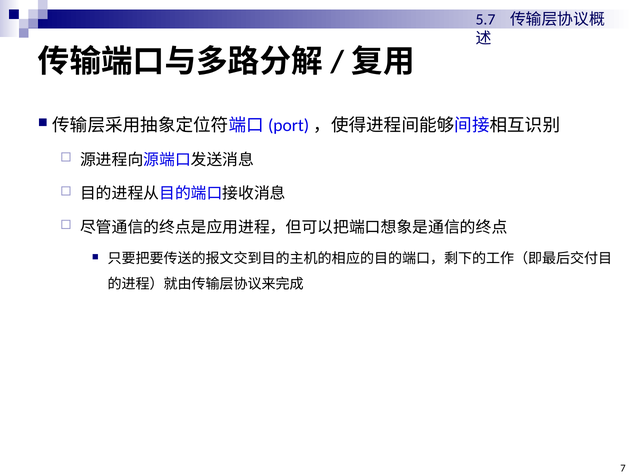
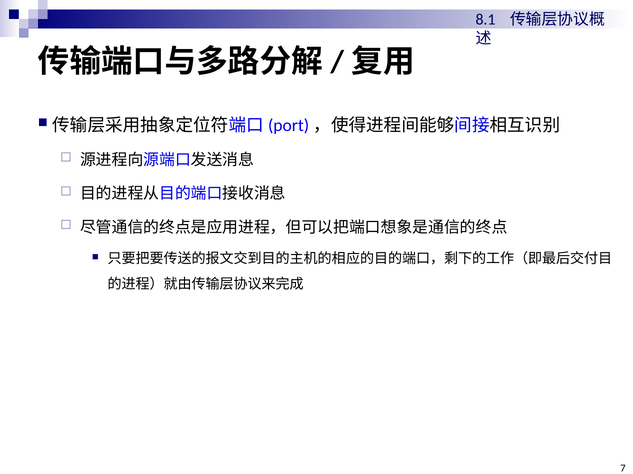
5.7: 5.7 -> 8.1 (485, 20)
